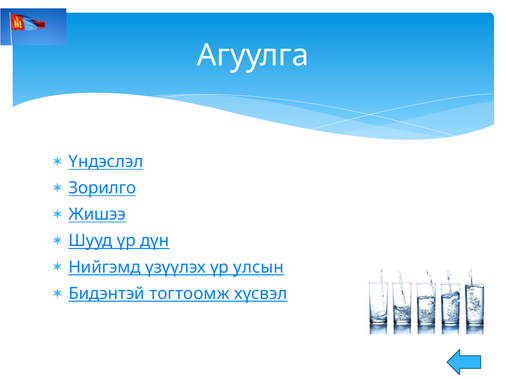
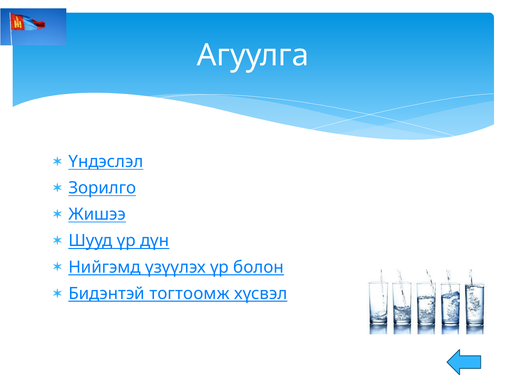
улсын: улсын -> болон (259, 267)
